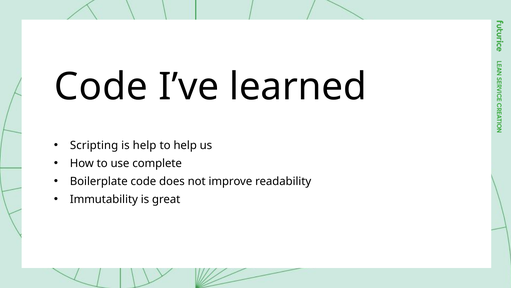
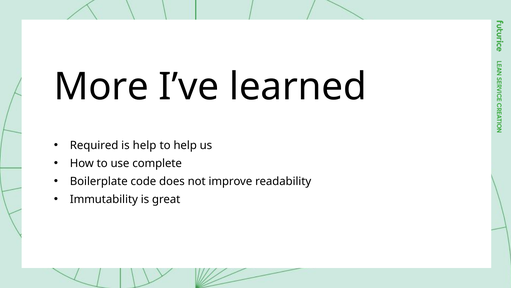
Code: Code -> More (101, 87)
Scripting: Scripting -> Required (94, 145)
